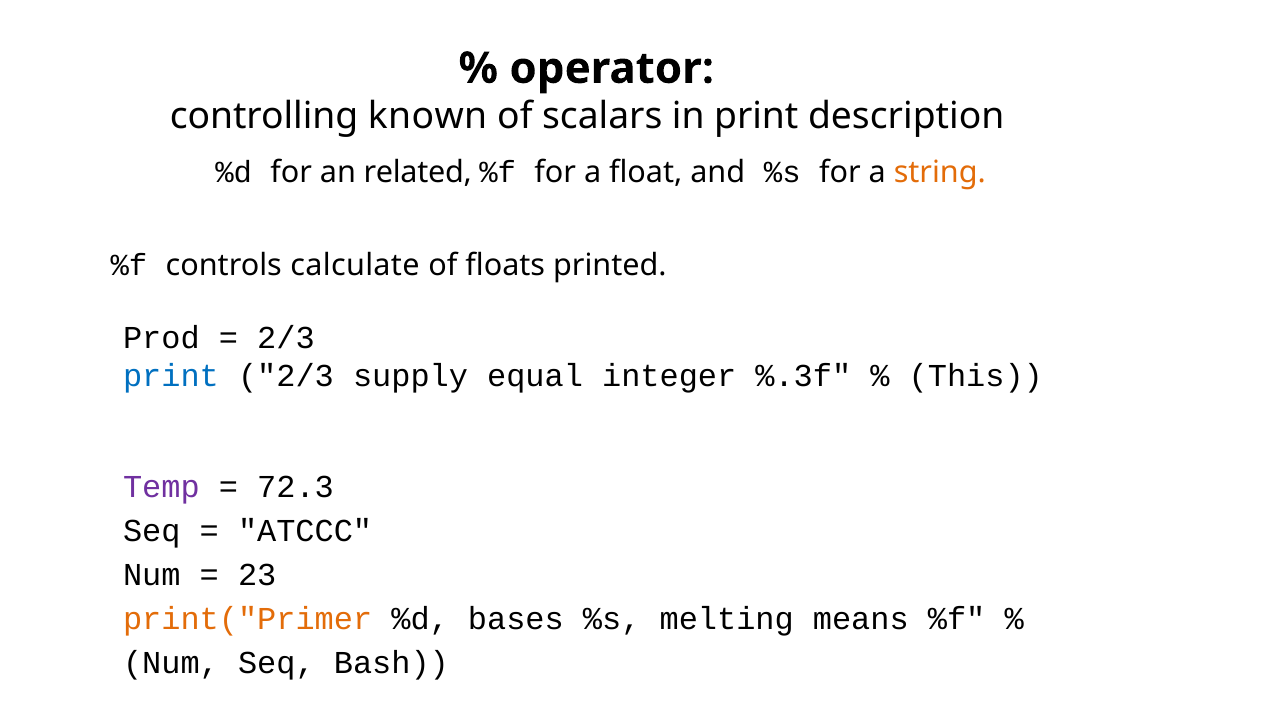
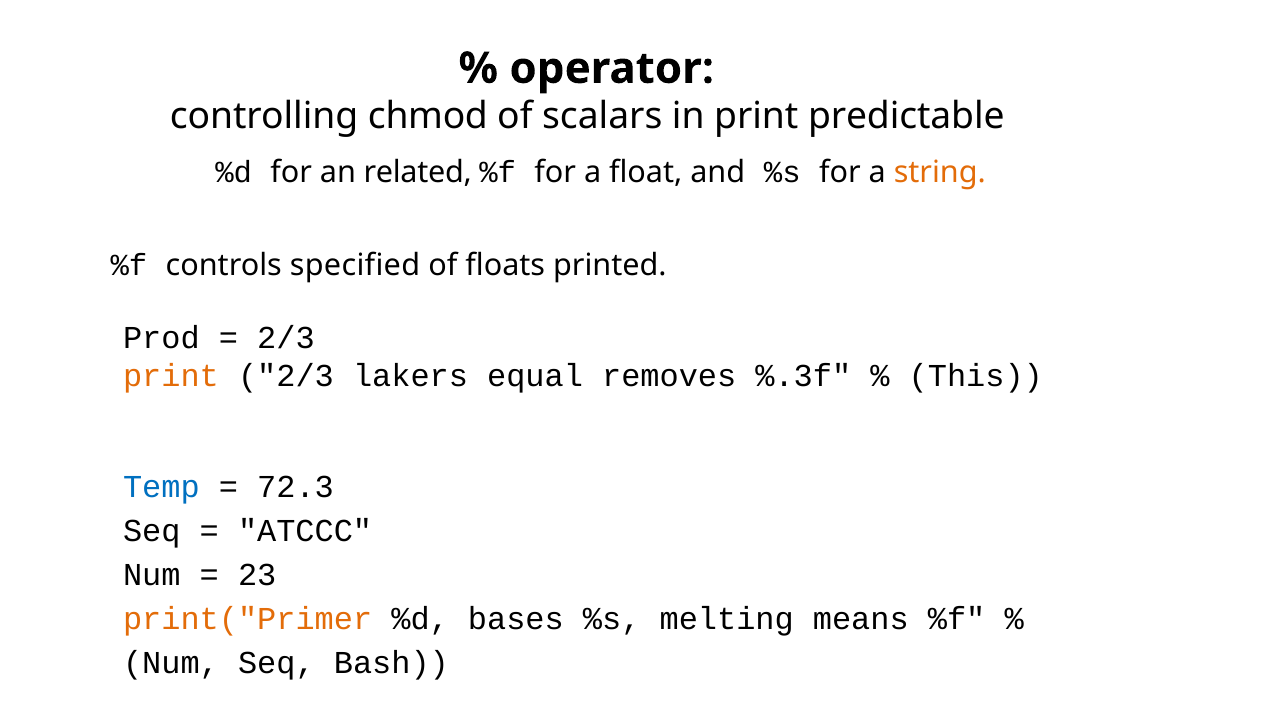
known: known -> chmod (428, 117)
description: description -> predictable (906, 117)
calculate: calculate -> specified (355, 266)
print colour: blue -> orange (171, 377)
supply: supply -> lakers (411, 377)
integer: integer -> removes (669, 377)
Temp colour: purple -> blue (161, 487)
